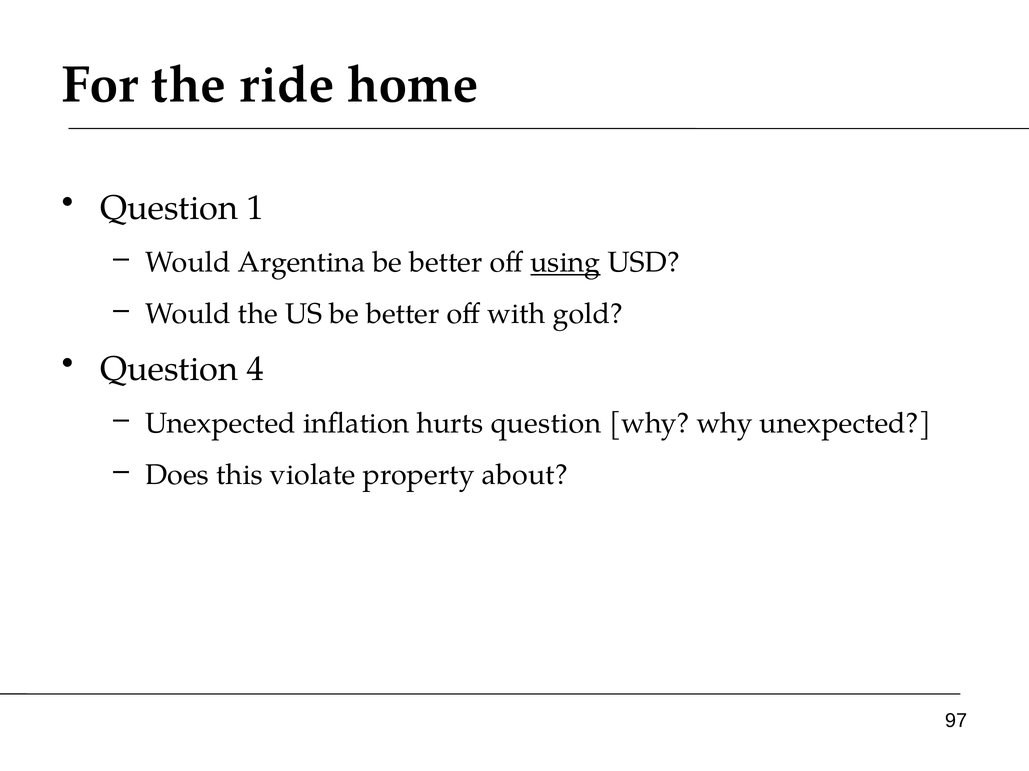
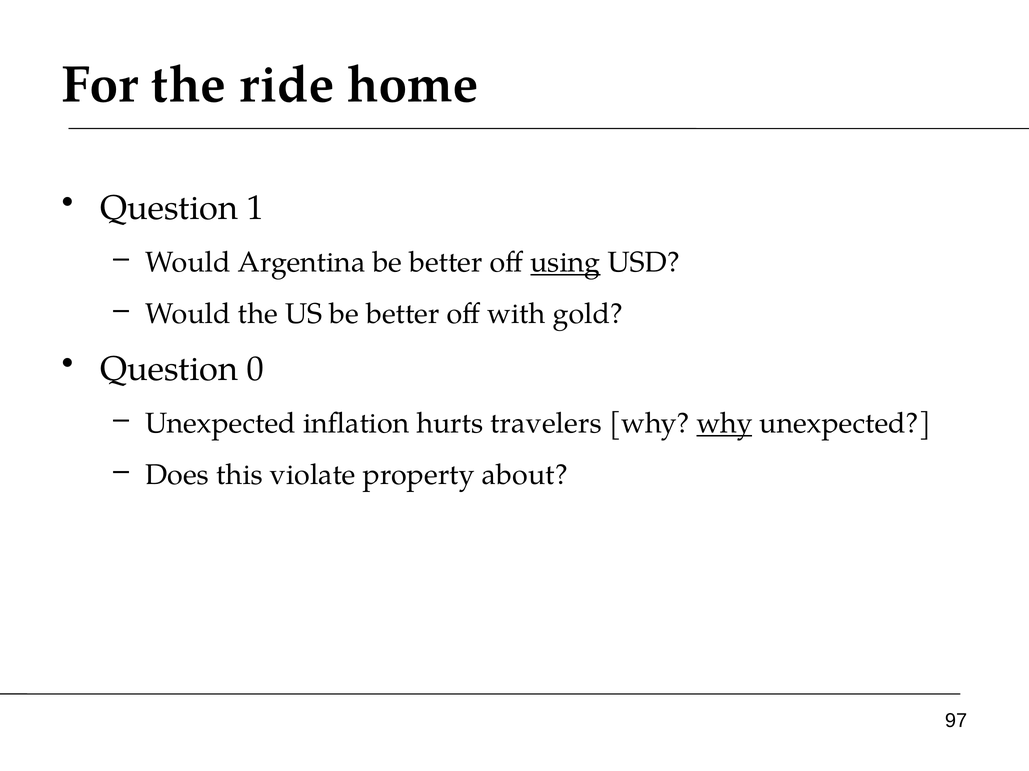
4: 4 -> 0 (255, 369)
hurts question: question -> travelers (546, 424)
why underline: none -> present (725, 424)
